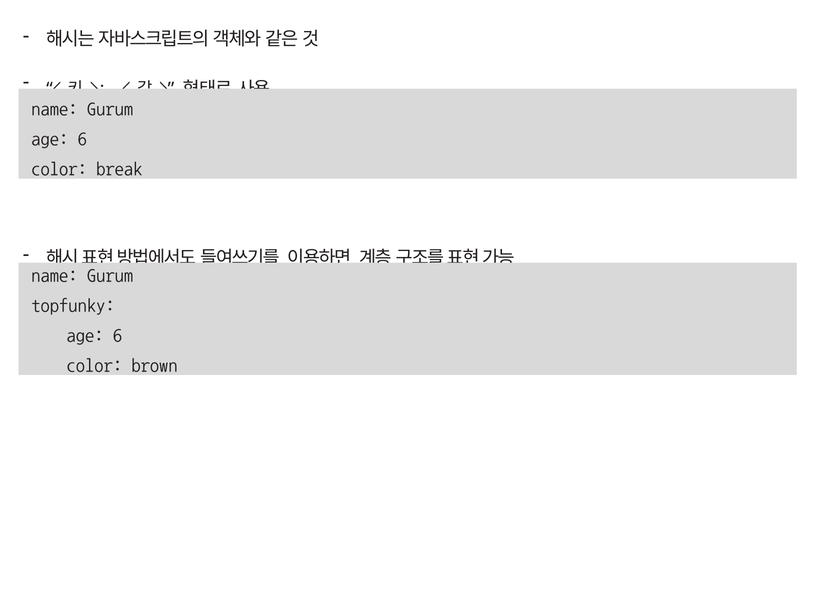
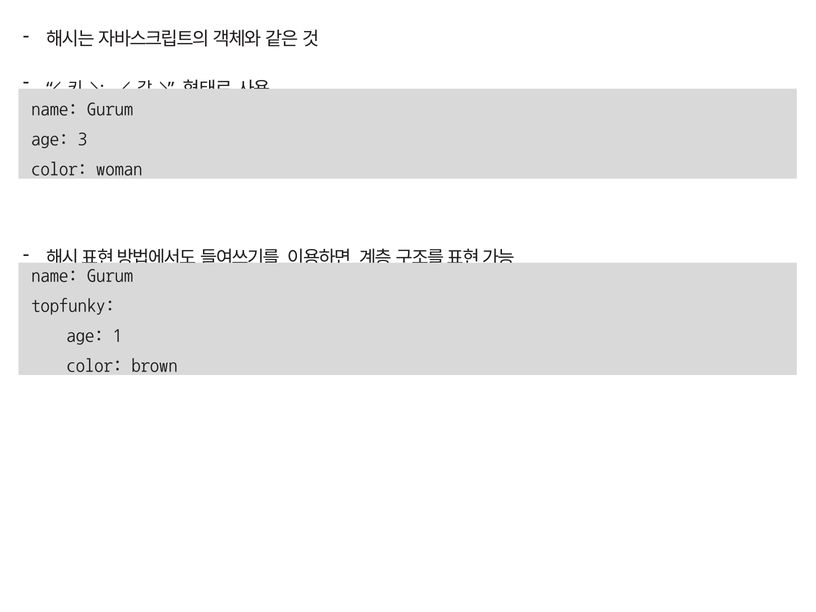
6: 6 -> 3 (82, 139)
break: break -> woman (119, 169)
6: 6 -> 1 (118, 335)
